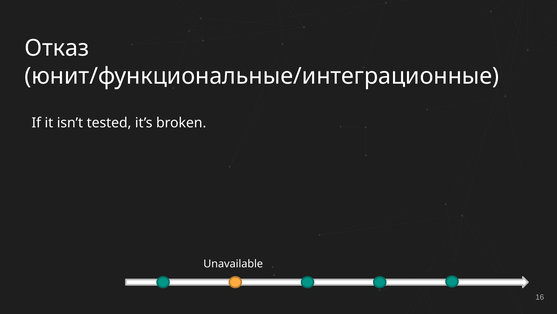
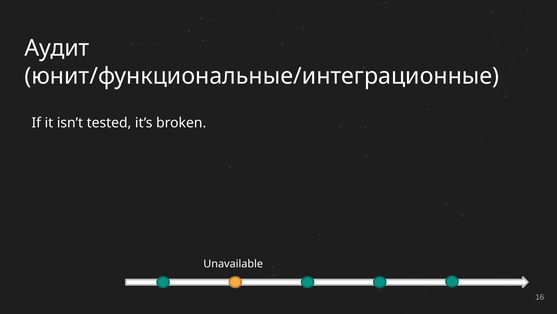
Отказ: Отказ -> Аудит (57, 48)
